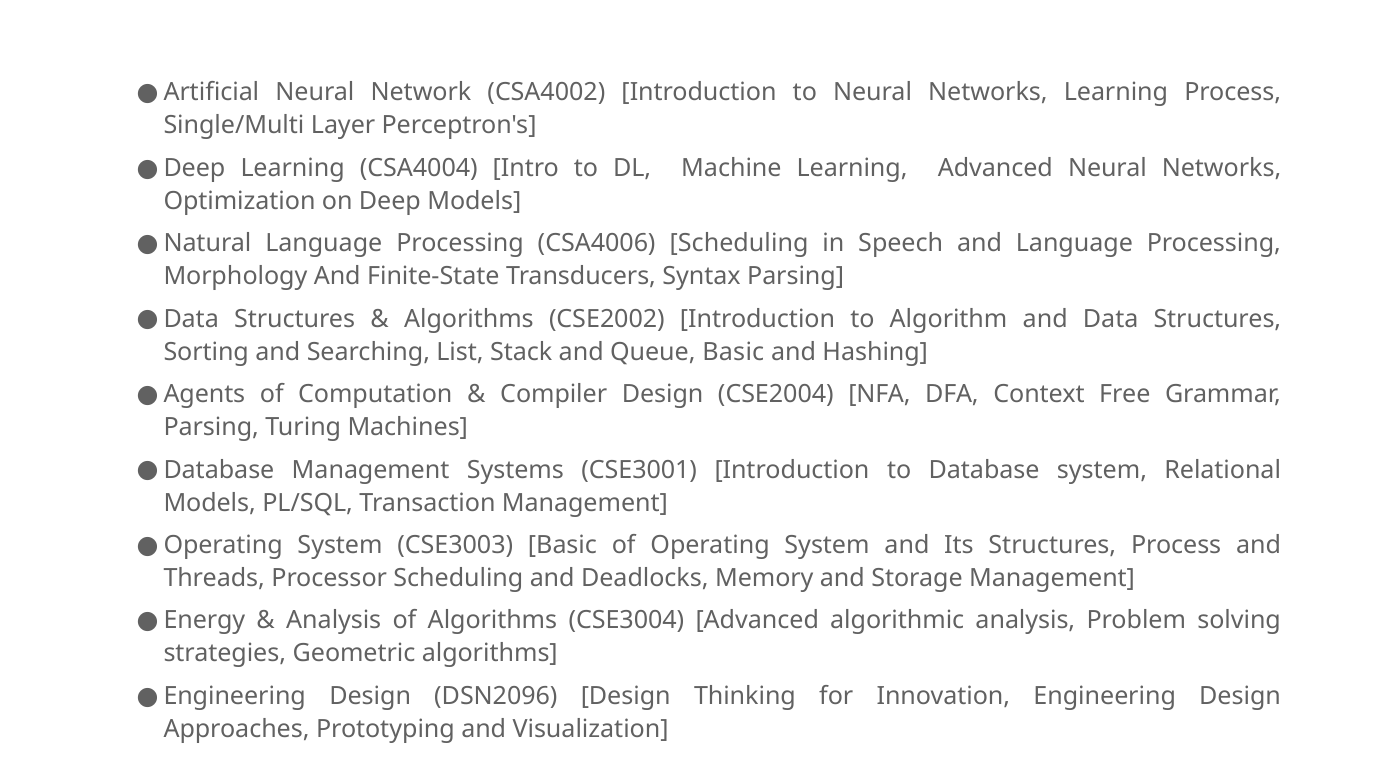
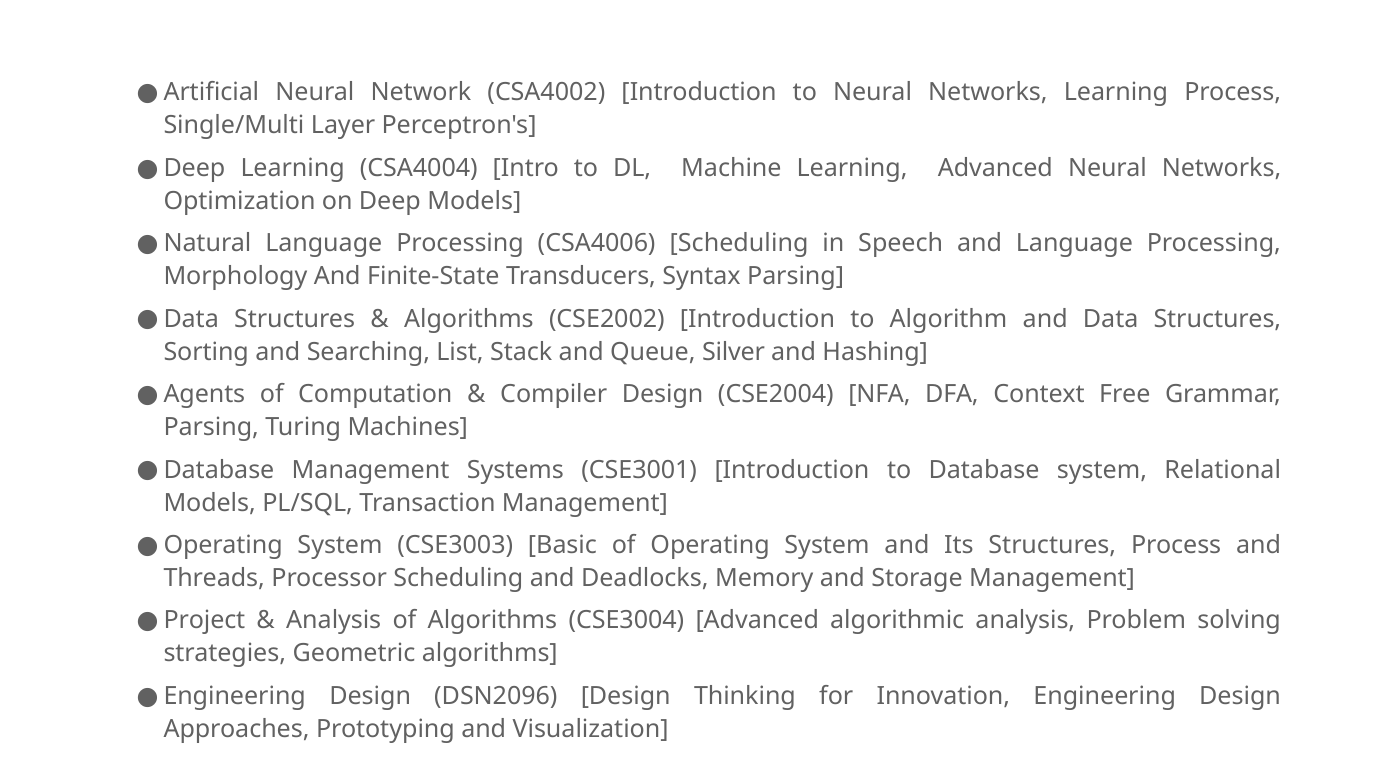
Queue Basic: Basic -> Silver (734, 352)
Energy: Energy -> Project (204, 621)
